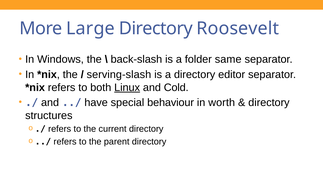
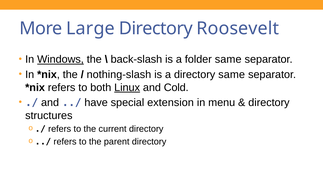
Windows underline: none -> present (60, 59)
serving-slash: serving-slash -> nothing-slash (119, 74)
directory editor: editor -> same (232, 74)
behaviour: behaviour -> extension (171, 102)
worth: worth -> menu (222, 102)
